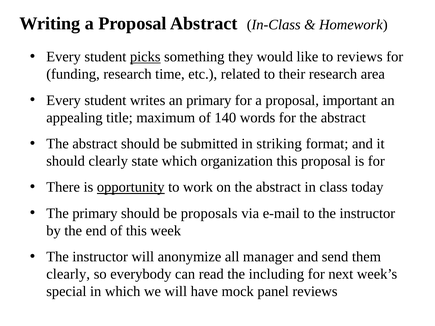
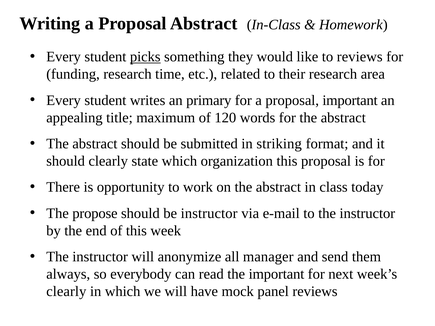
140: 140 -> 120 (225, 118)
opportunity underline: present -> none (131, 187)
The primary: primary -> propose (95, 213)
be proposals: proposals -> instructor (209, 213)
clearly: clearly -> always (68, 274)
the including: including -> important (277, 274)
special: special -> clearly (66, 292)
